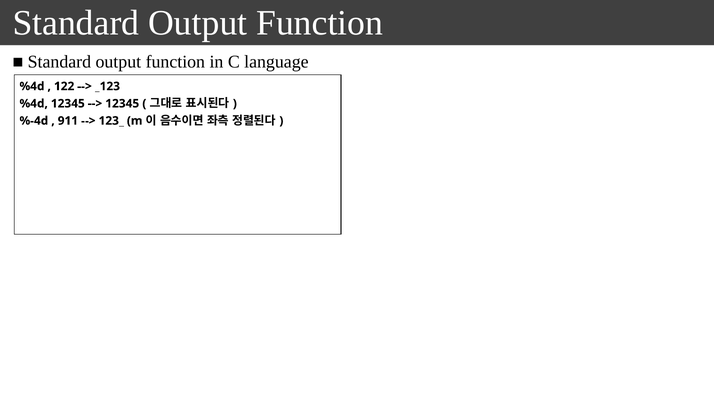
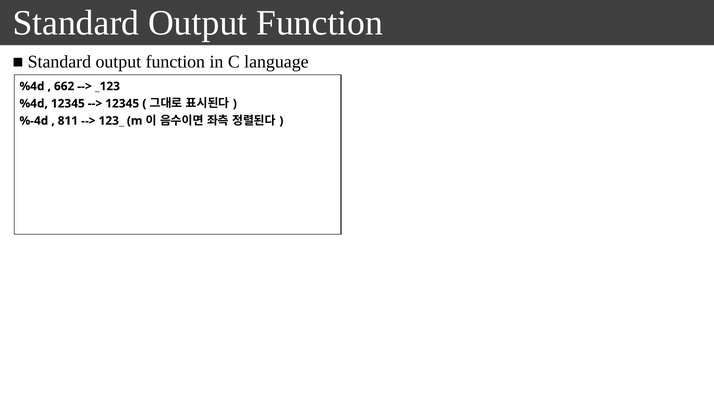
122: 122 -> 662 (64, 86)
911: 911 -> 811 (68, 121)
